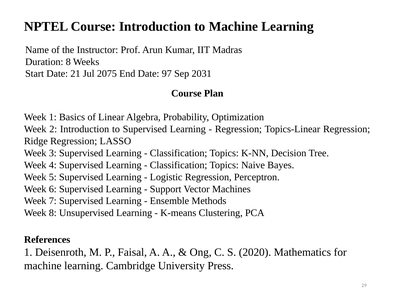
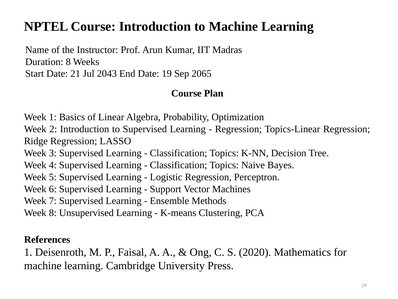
2075: 2075 -> 2043 (107, 74)
97: 97 -> 19 (167, 74)
2031: 2031 -> 2065 (202, 74)
